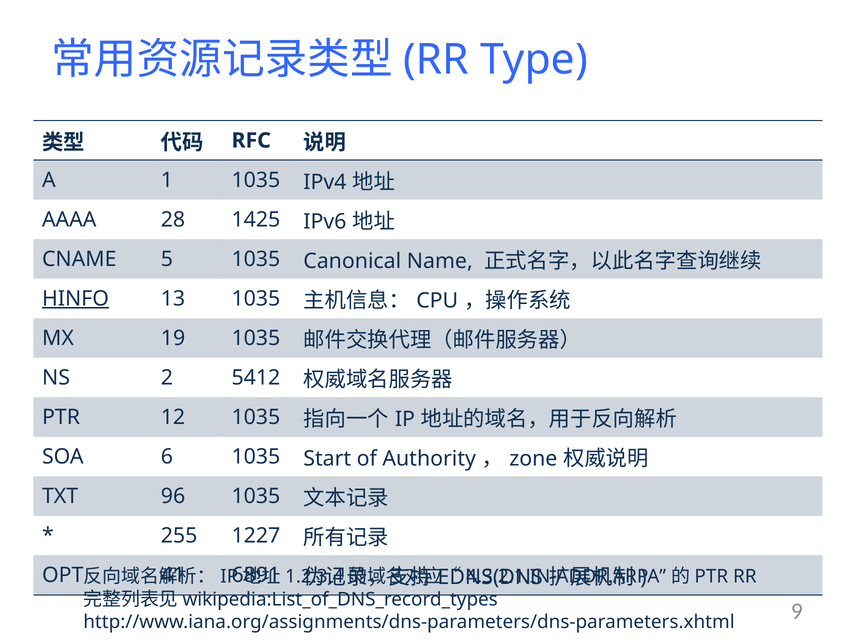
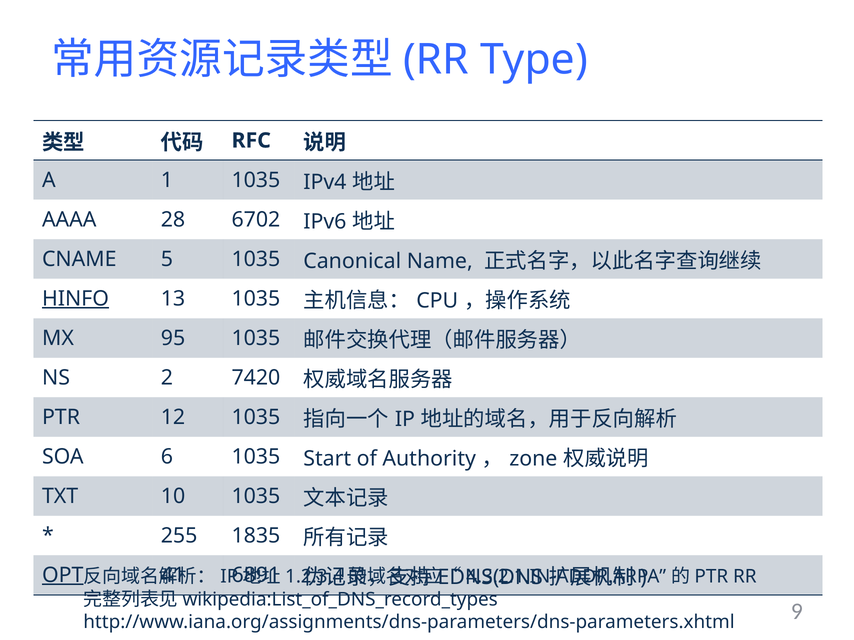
1425: 1425 -> 6702 (256, 220)
19: 19 -> 95 (173, 339)
5412: 5412 -> 7420 (256, 378)
96: 96 -> 10 (173, 497)
1227: 1227 -> 1835 (256, 536)
OPT underline: none -> present (63, 576)
